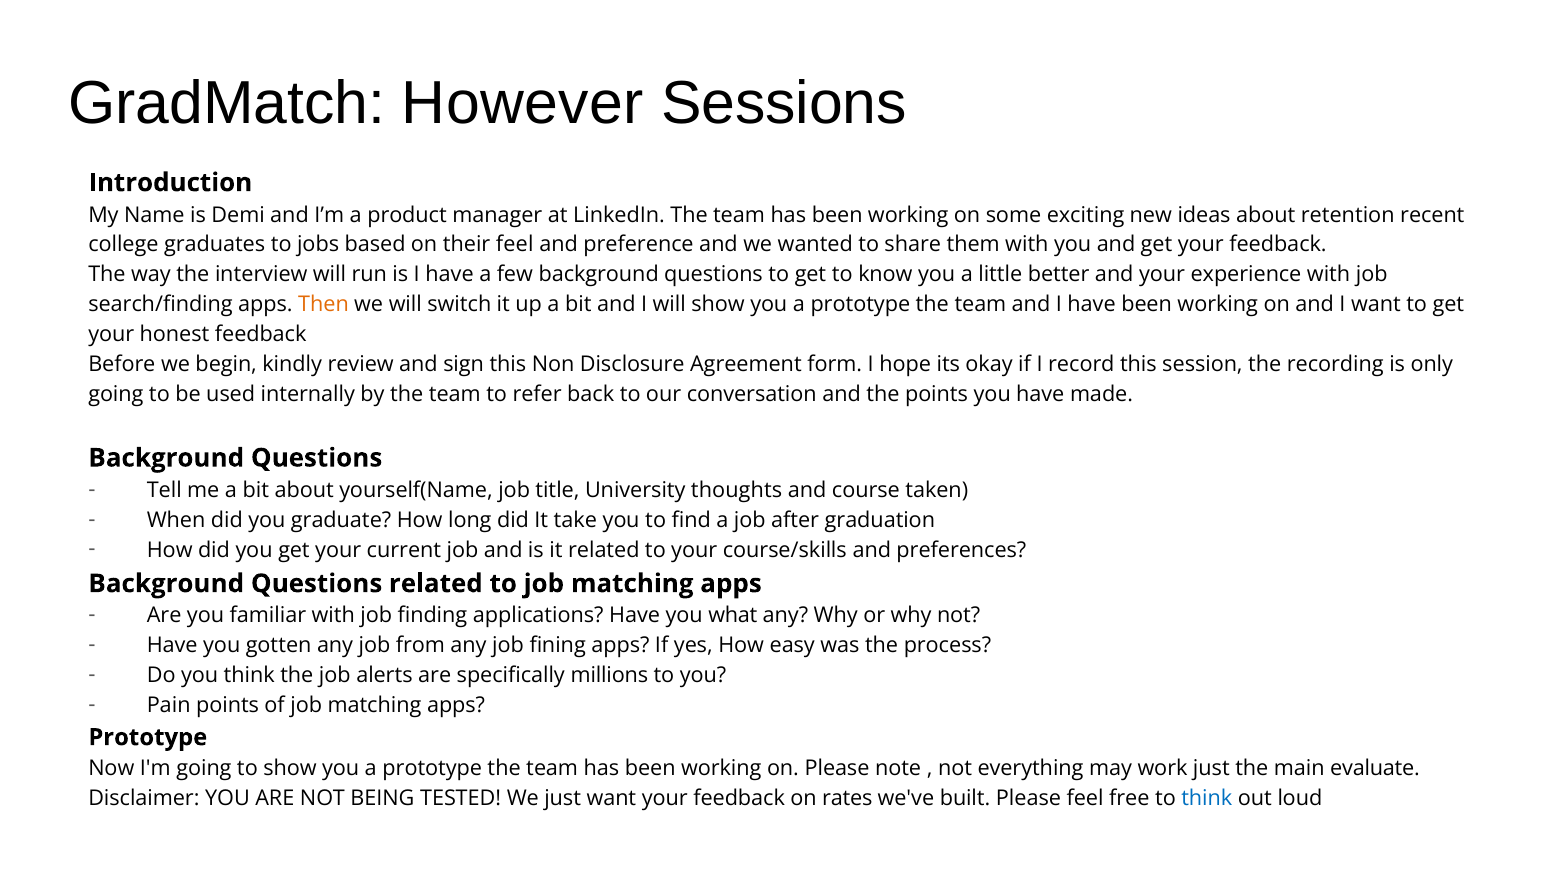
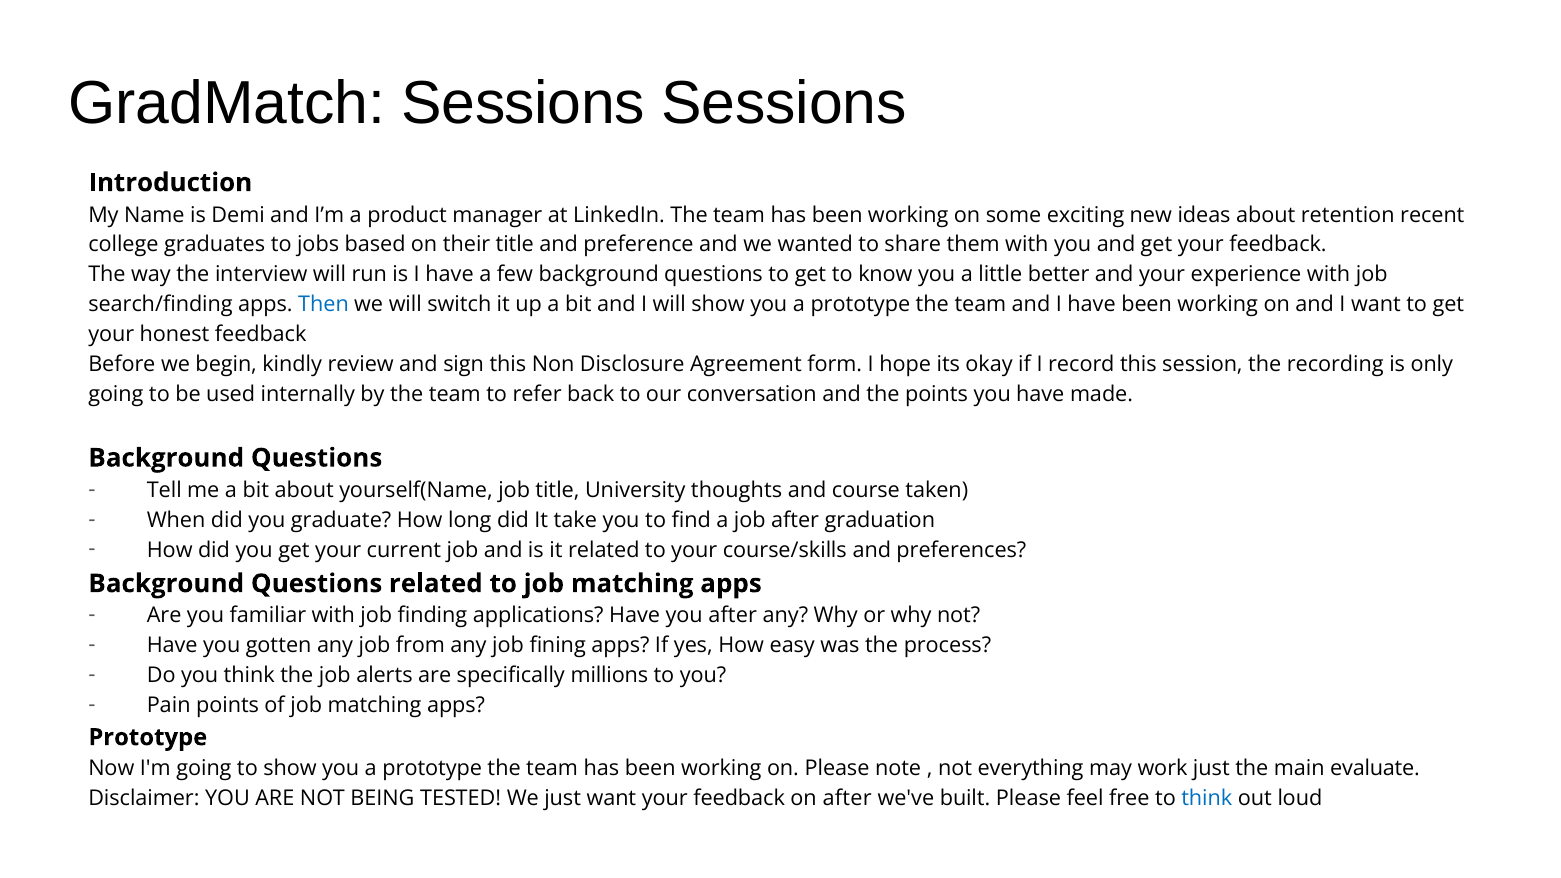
GradMatch However: However -> Sessions (523, 103)
their feel: feel -> title (515, 245)
Then colour: orange -> blue (323, 305)
you what: what -> after (733, 616)
on rates: rates -> after (847, 798)
